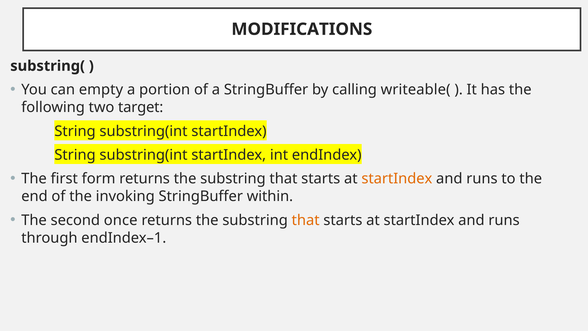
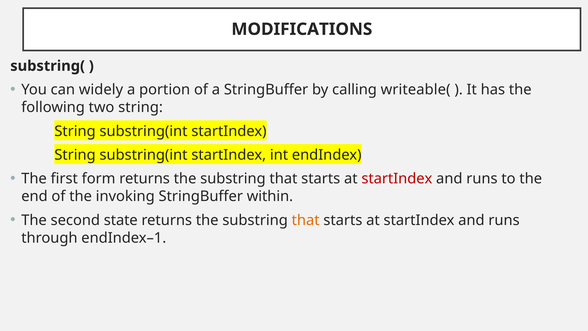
empty: empty -> widely (101, 90)
two target: target -> string (141, 107)
startIndex colour: orange -> red (397, 179)
once: once -> state (121, 220)
